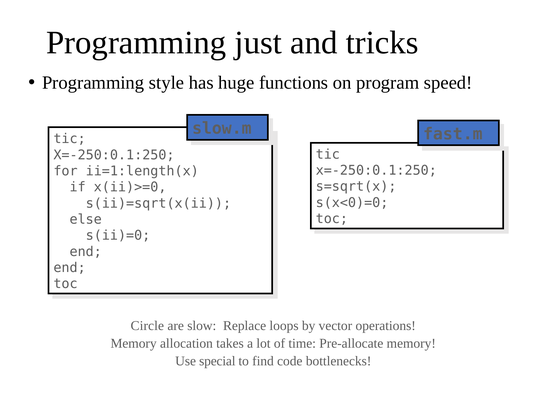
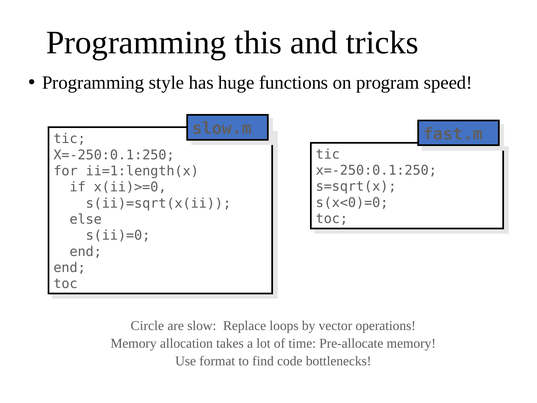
just: just -> this (258, 43)
special: special -> format (217, 361)
